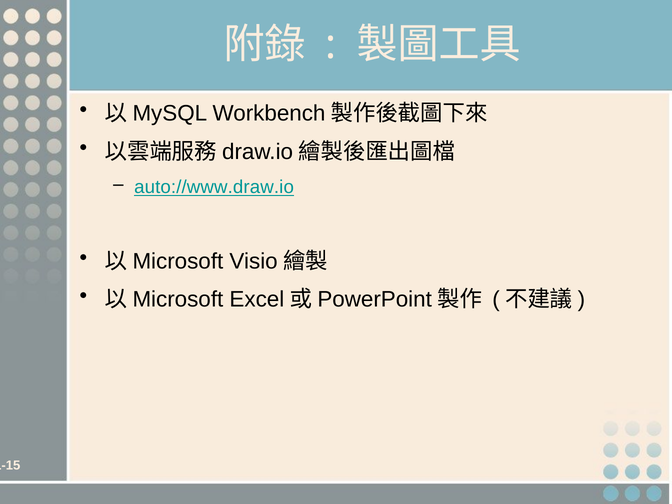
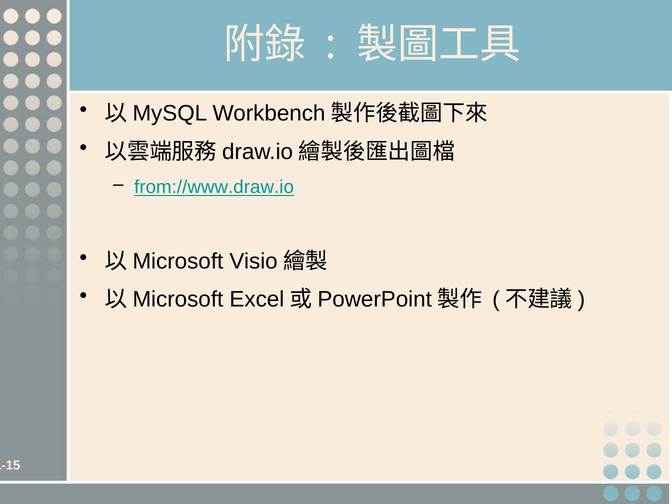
auto://www.draw.io: auto://www.draw.io -> from://www.draw.io (214, 187)
